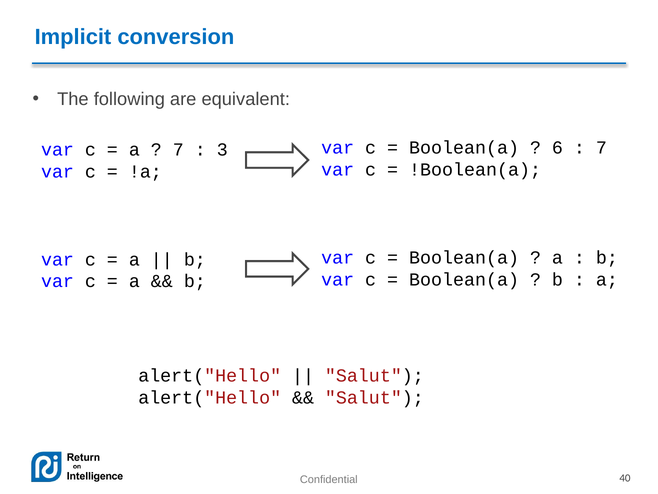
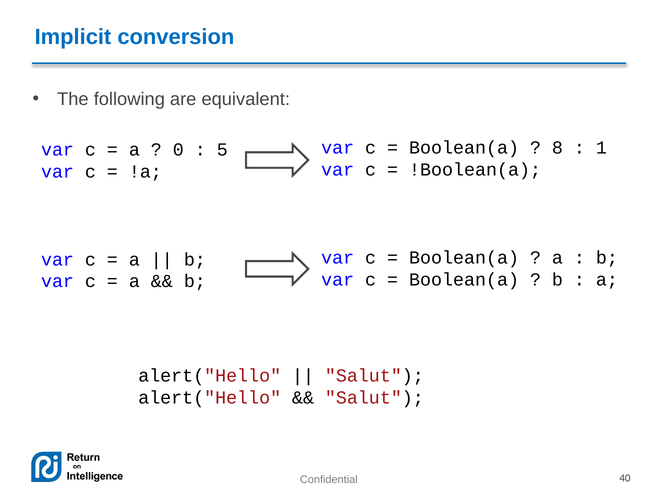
6: 6 -> 8 (557, 148)
7: 7 -> 1 (601, 148)
7: 7 -> 0 (178, 150)
3: 3 -> 5 (222, 150)
